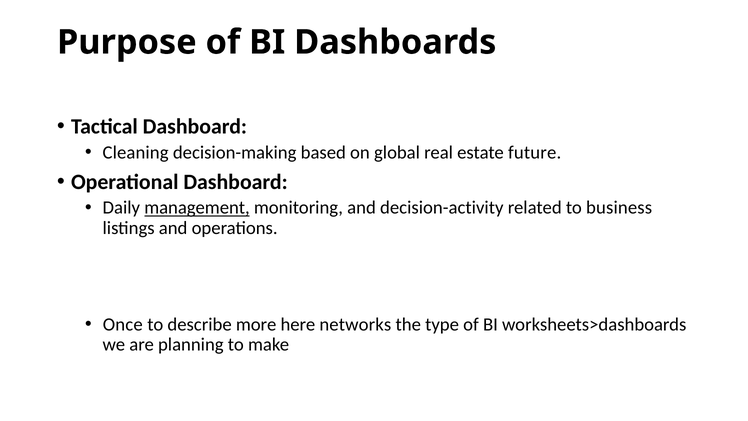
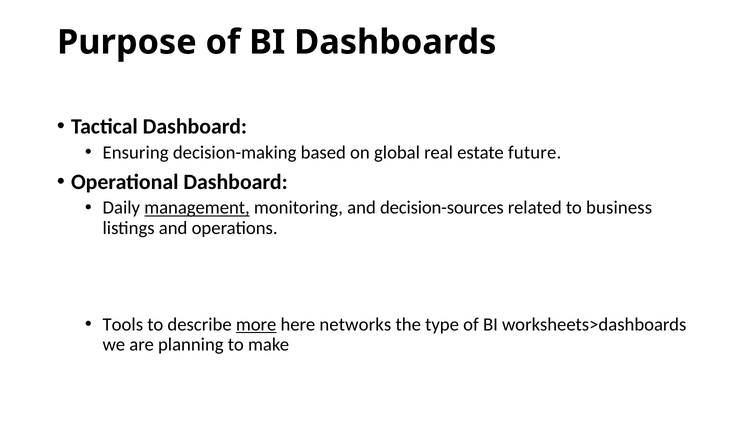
Cleaning: Cleaning -> Ensuring (136, 152)
decision-activity: decision-activity -> decision-sources (442, 208)
Once: Once -> Tools (123, 324)
more underline: none -> present (256, 324)
